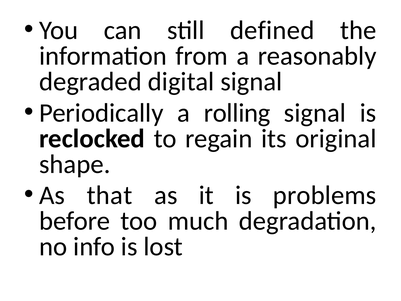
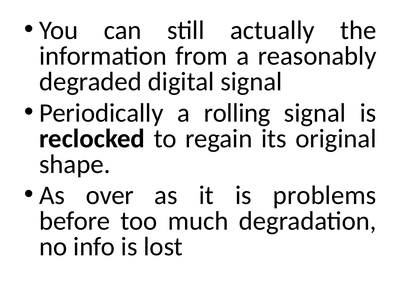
defined: defined -> actually (272, 30)
that: that -> over (110, 195)
